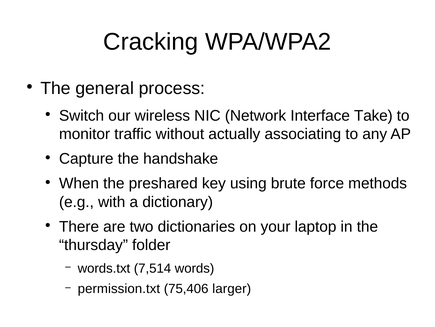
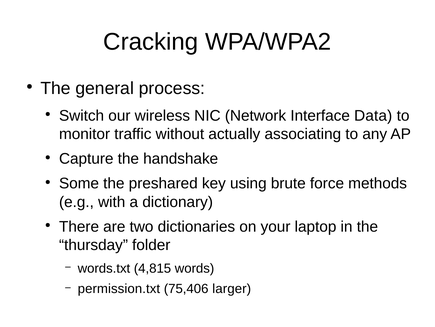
Take: Take -> Data (373, 115)
When: When -> Some (79, 183)
7,514: 7,514 -> 4,815 (153, 268)
